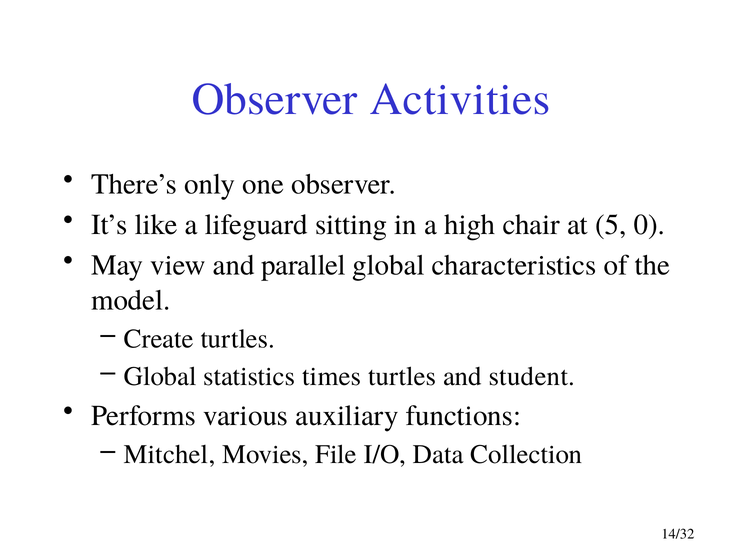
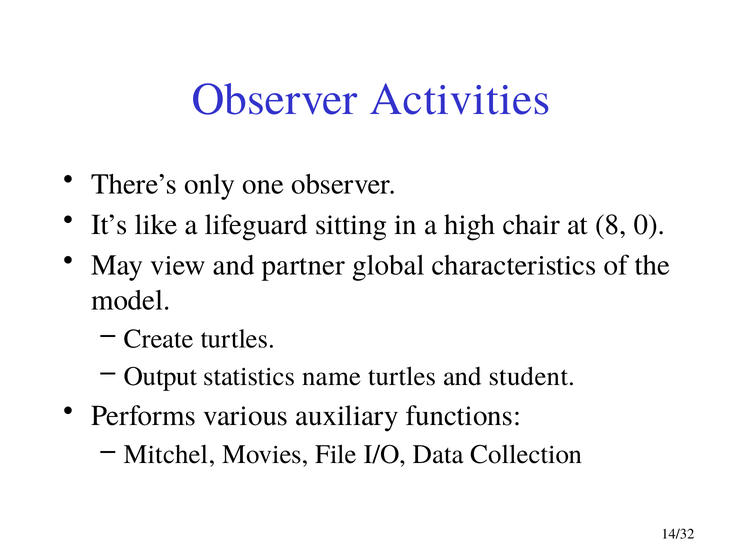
5: 5 -> 8 (611, 225)
parallel: parallel -> partner (303, 265)
Global: Global -> Output (160, 376)
times: times -> name (332, 376)
